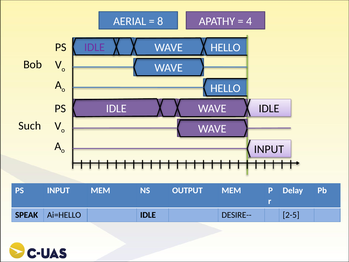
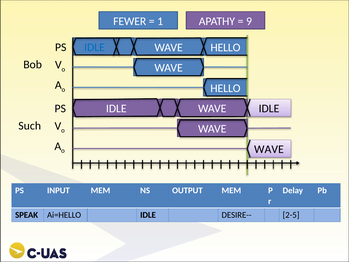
AERIAL: AERIAL -> FEWER (130, 21)
8: 8 -> 1 (160, 21)
4: 4 -> 9 (249, 21)
IDLE colour: purple -> blue (94, 47)
INPUT: INPUT -> WAVE (269, 149)
